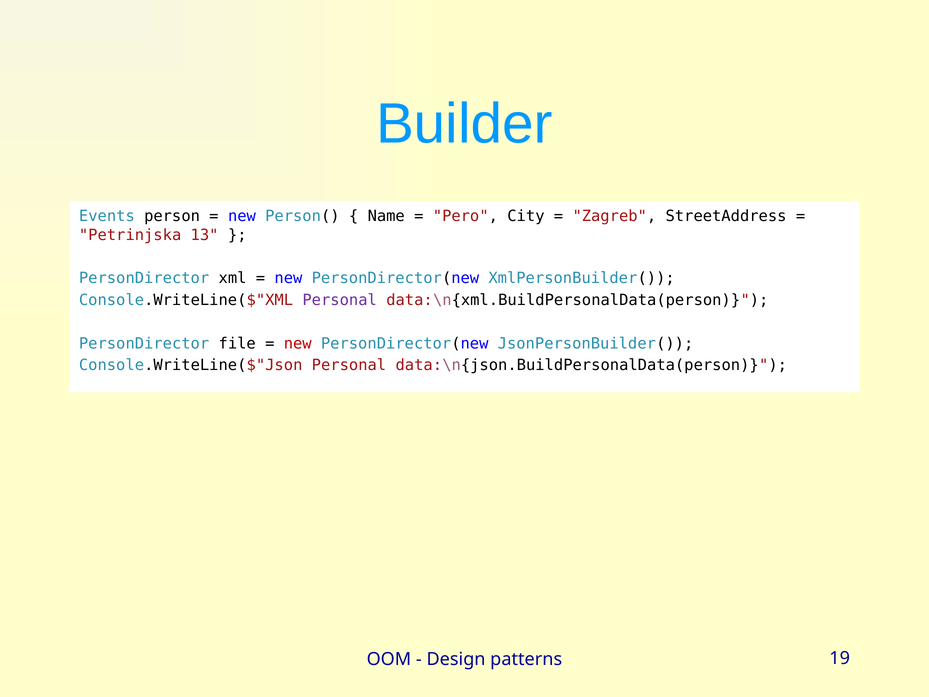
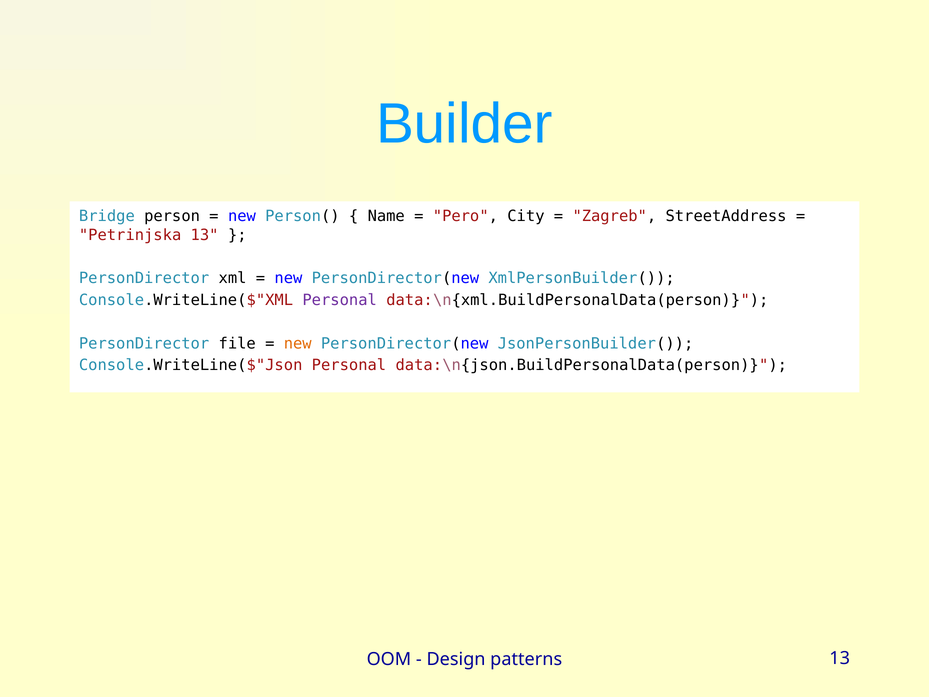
Events: Events -> Bridge (107, 216)
new colour: red -> orange (298, 343)
patterns 19: 19 -> 13 (840, 658)
